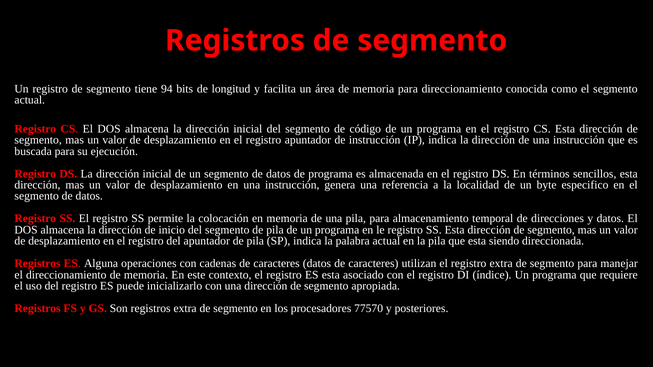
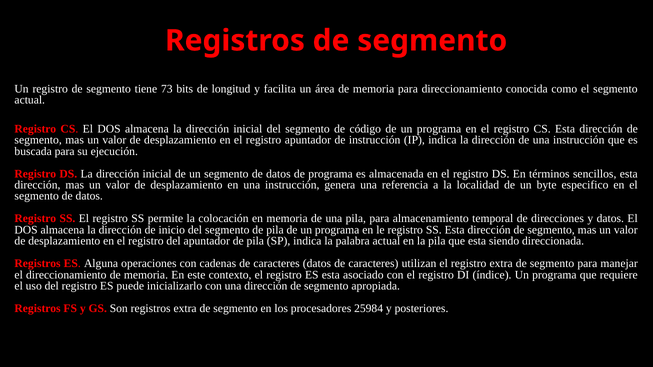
94: 94 -> 73 (167, 89)
77570: 77570 -> 25984 (369, 309)
